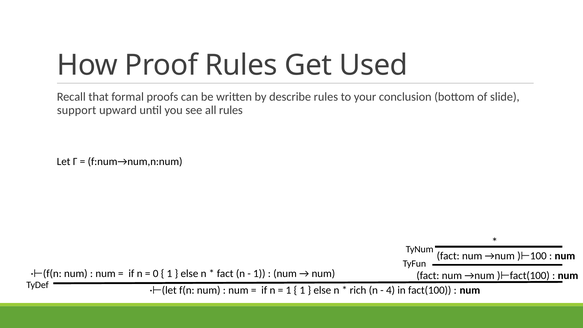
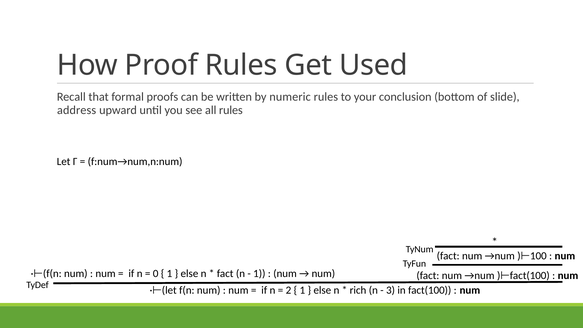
describe: describe -> numeric (290, 97)
support: support -> address (77, 110)
1: 1 -> 2 (289, 290)
4: 4 -> 3 (391, 290)
